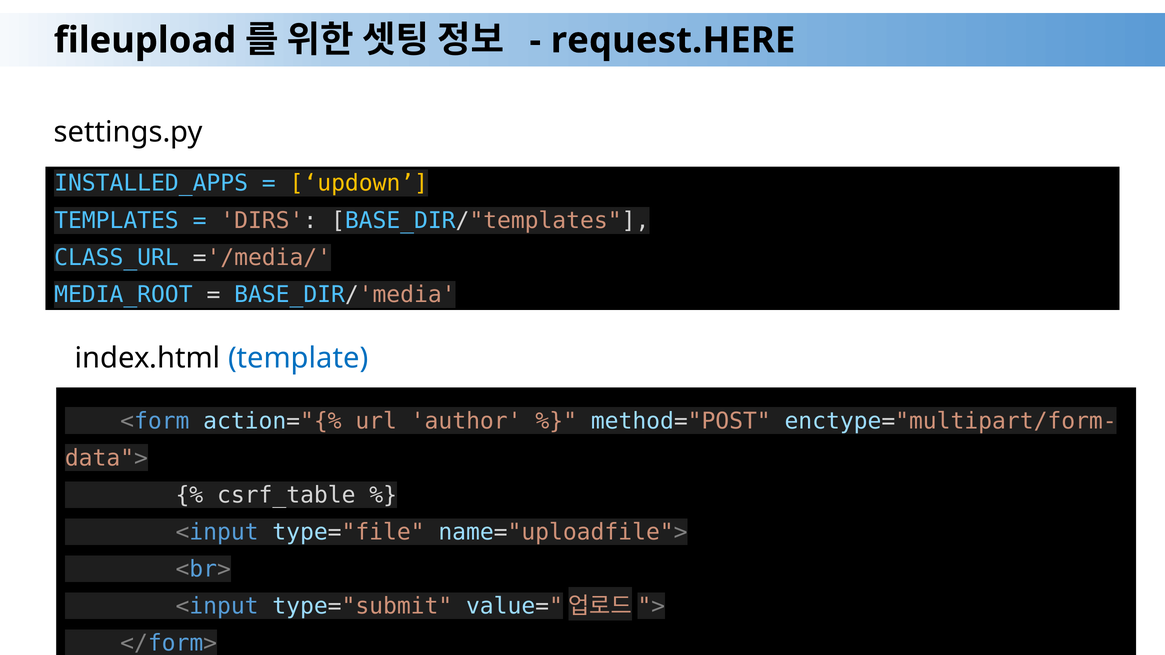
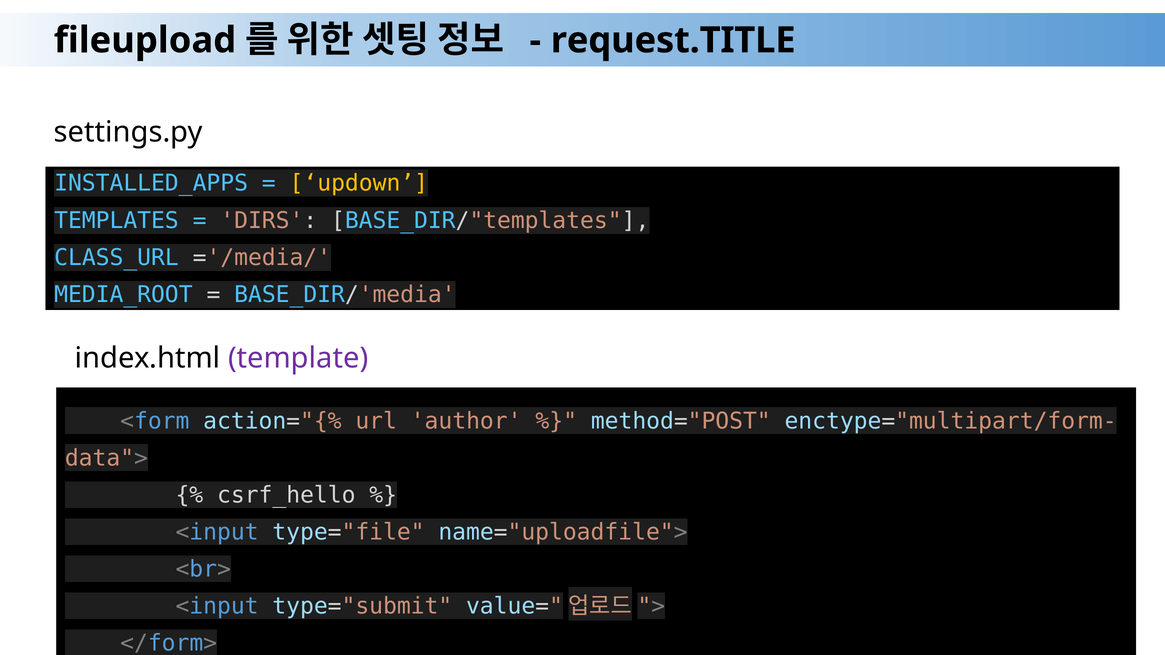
request.HERE: request.HERE -> request.TITLE (673, 40)
template colour: blue -> purple (298, 358)
csrf_table: csrf_table -> csrf_hello (286, 495)
